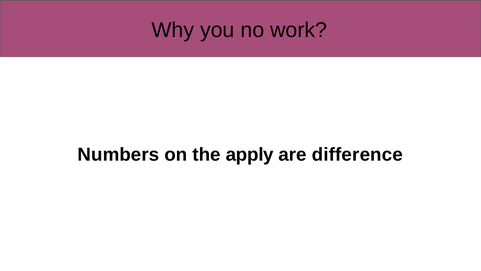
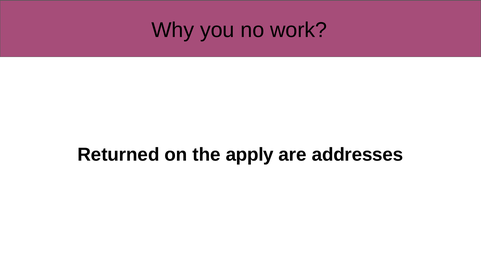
Numbers: Numbers -> Returned (118, 155)
difference: difference -> addresses (358, 155)
